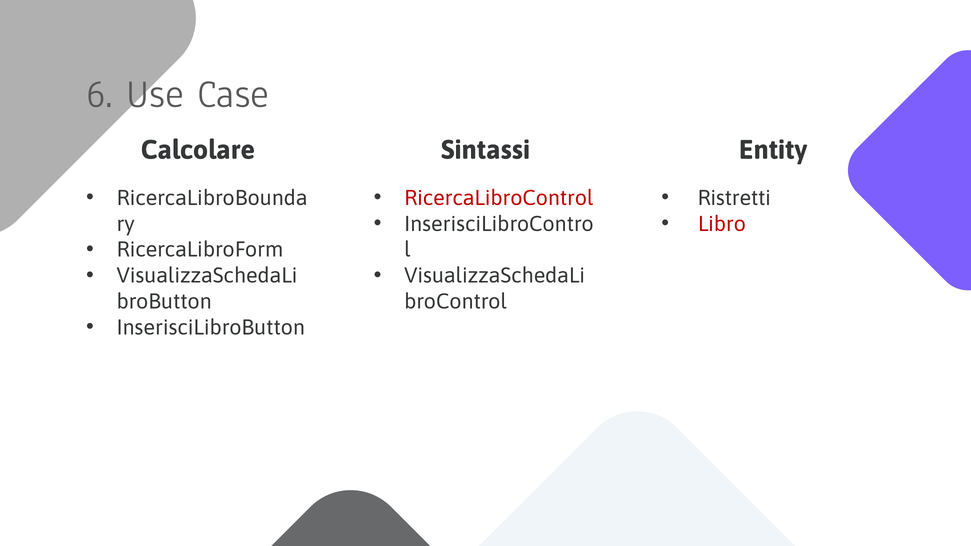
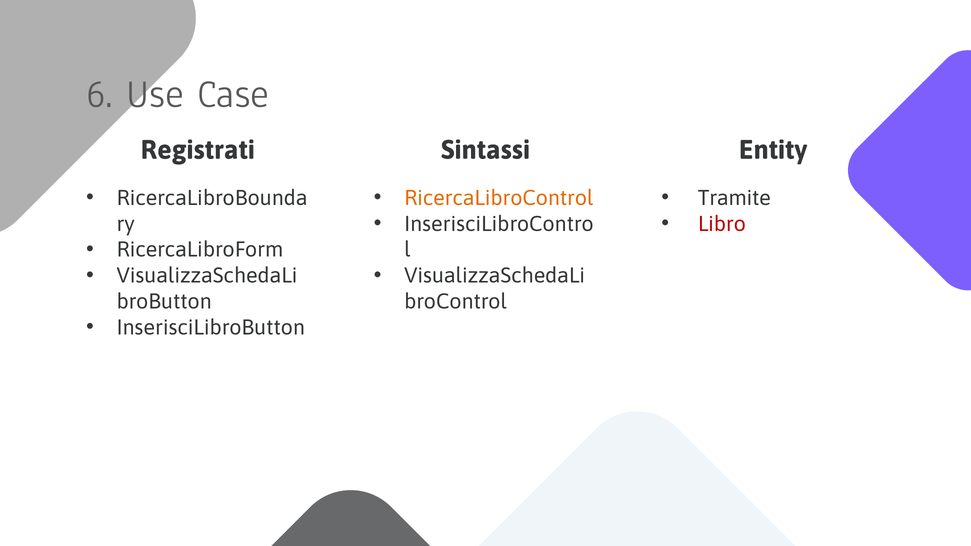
Calcolare: Calcolare -> Registrati (198, 150)
RicercaLibroControl colour: red -> orange (499, 198)
Ristretti: Ristretti -> Tramite (734, 198)
